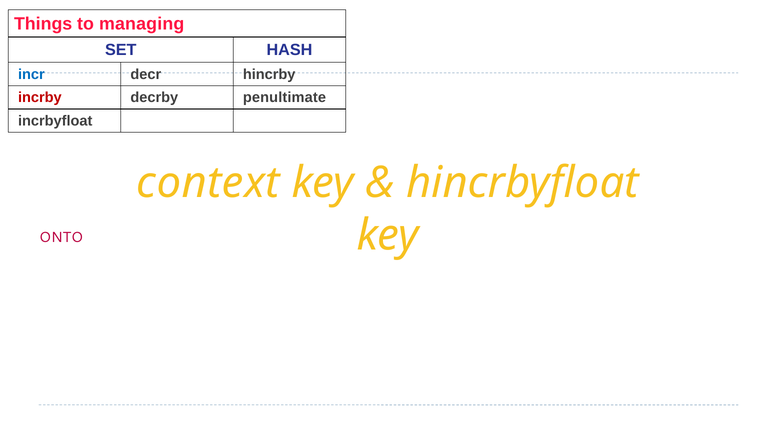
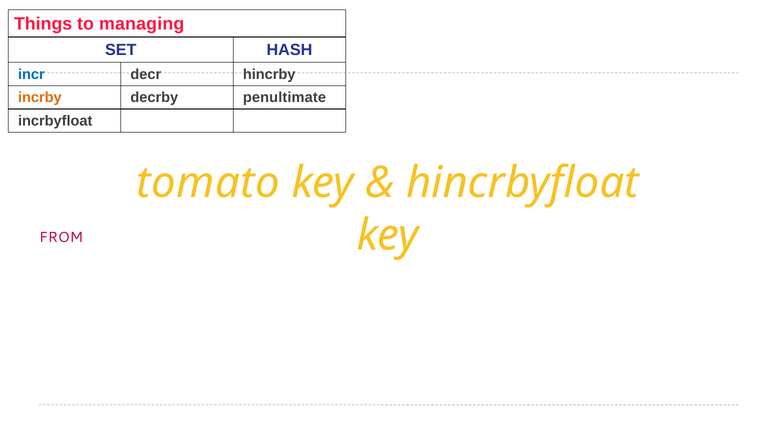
incrby colour: red -> orange (40, 98)
context: context -> tomato (208, 183)
ONTO: ONTO -> FROM (61, 238)
